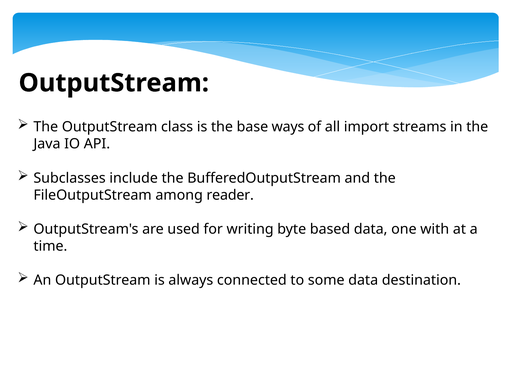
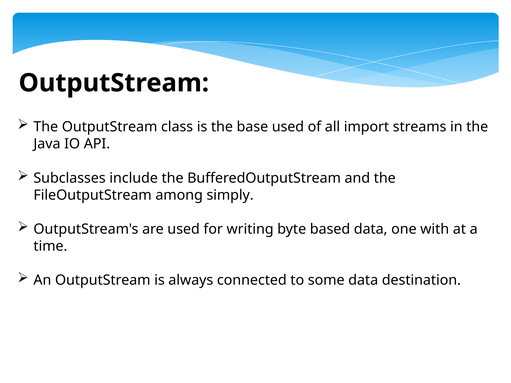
base ways: ways -> used (288, 127)
reader: reader -> simply (230, 195)
